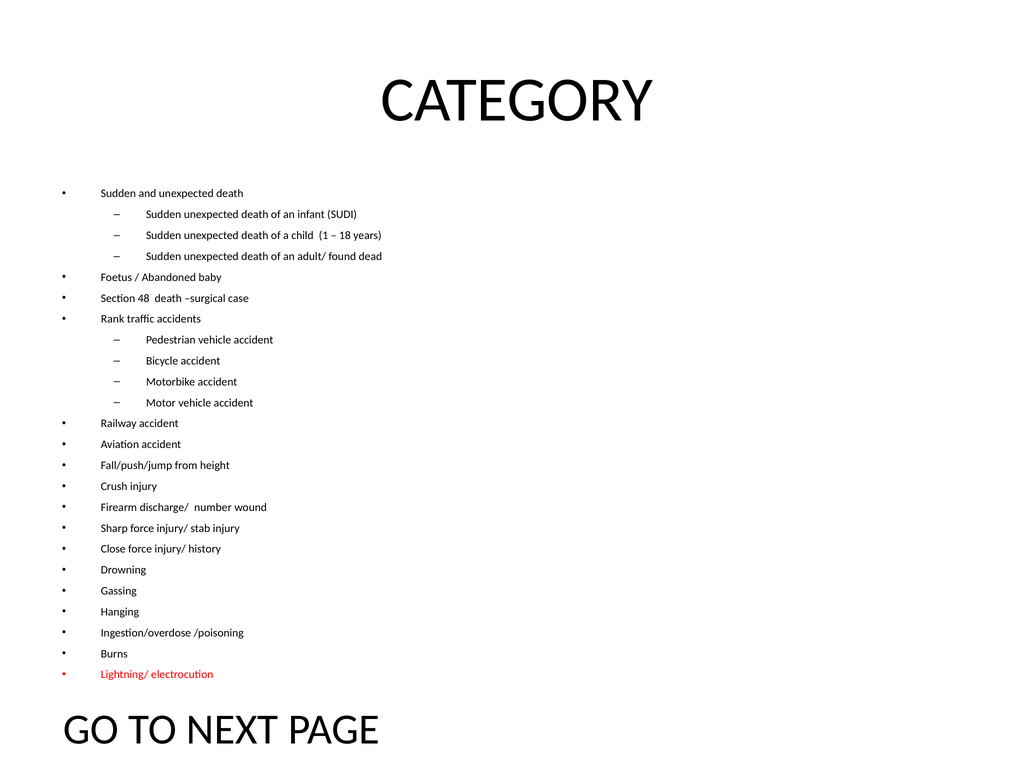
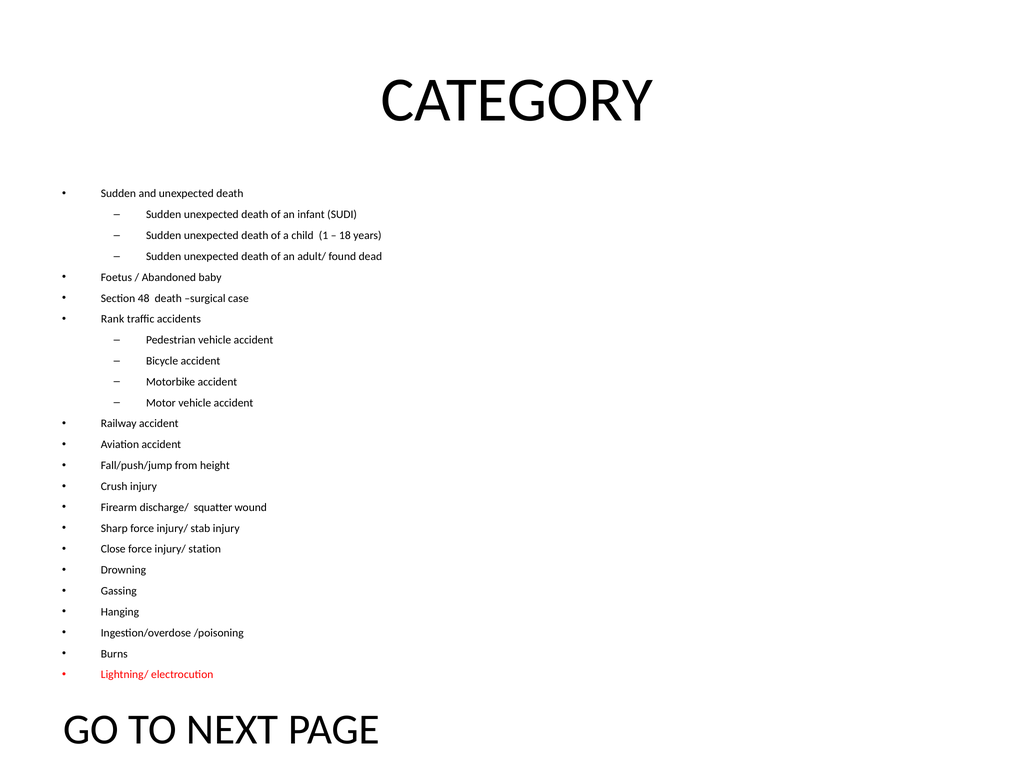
number: number -> squatter (213, 508)
history: history -> station (205, 550)
